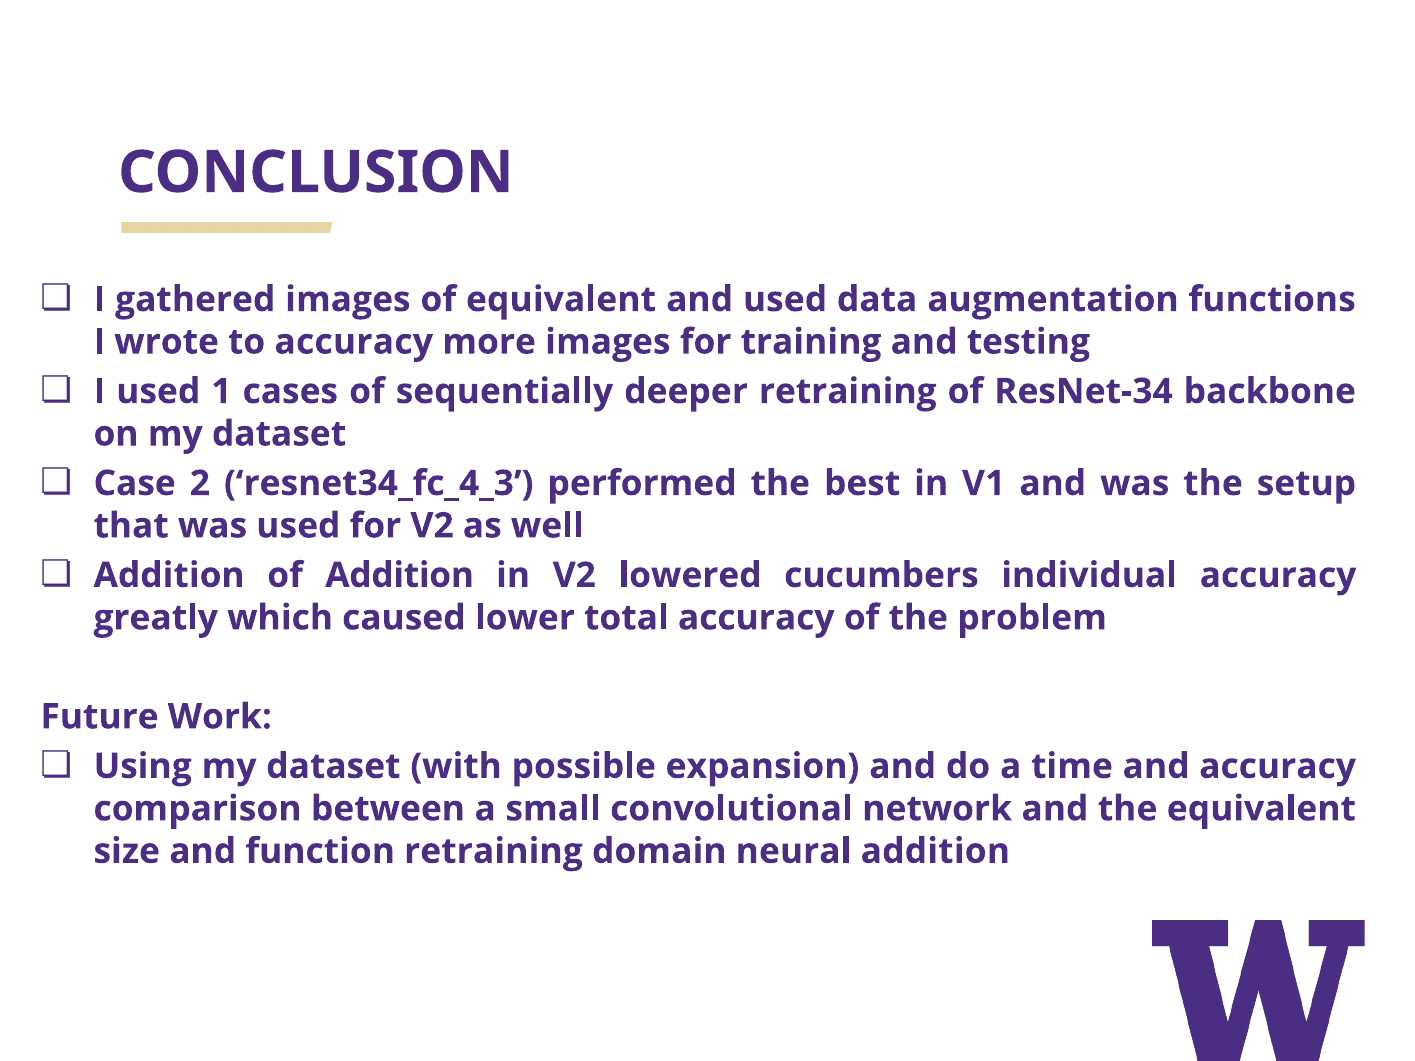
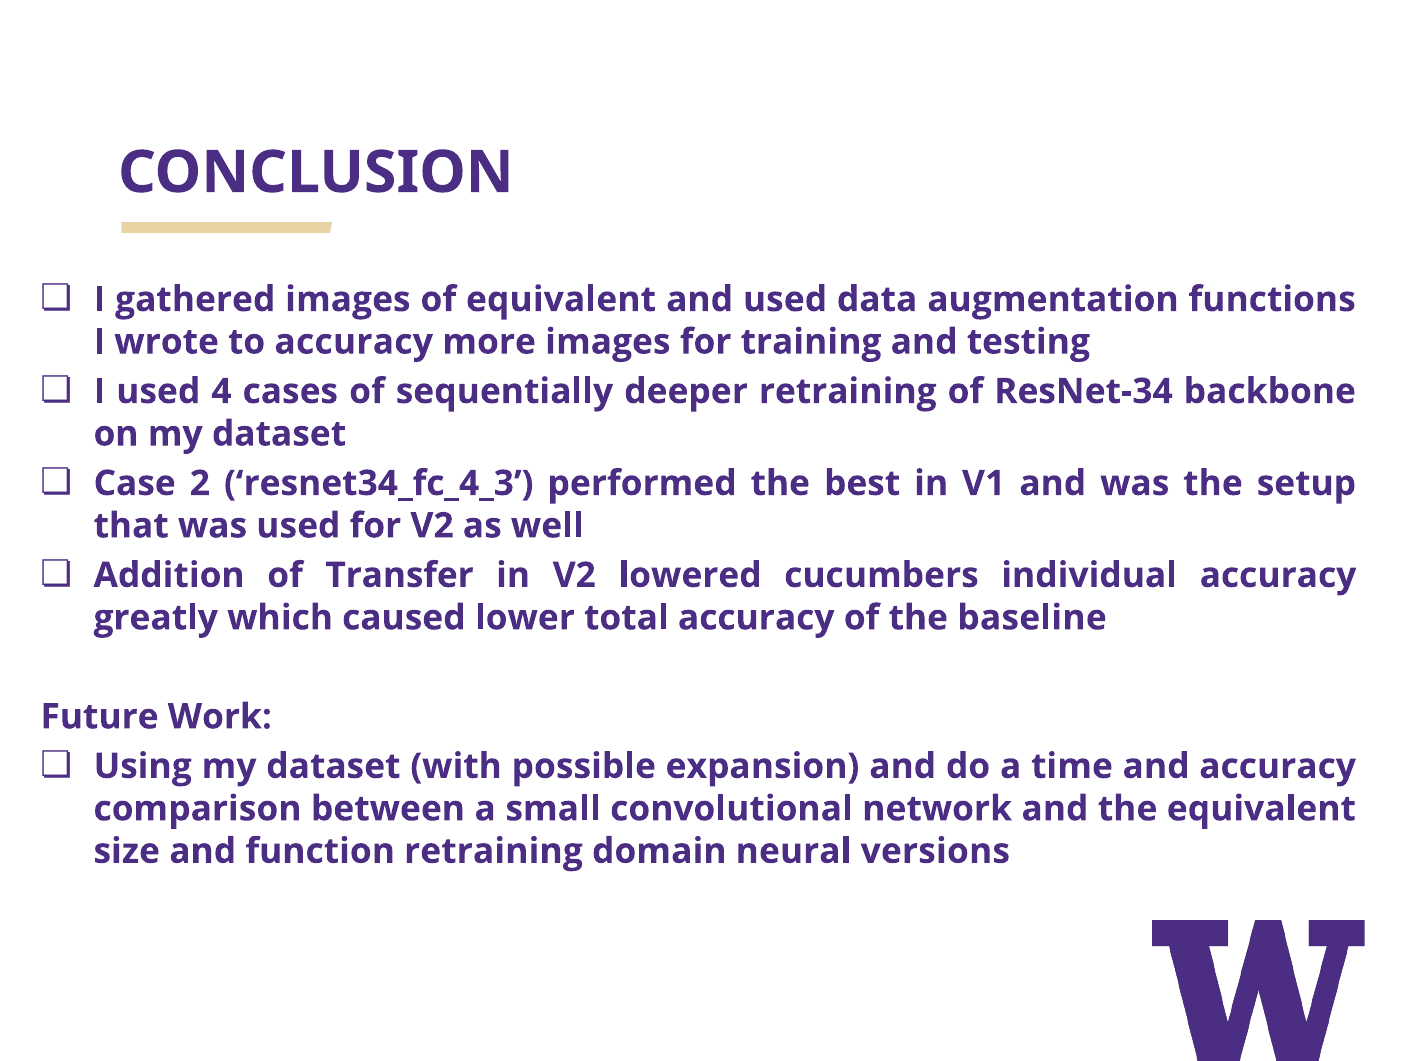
1: 1 -> 4 (221, 391)
of Addition: Addition -> Transfer (400, 575)
problem: problem -> baseline (1032, 618)
neural addition: addition -> versions (935, 851)
